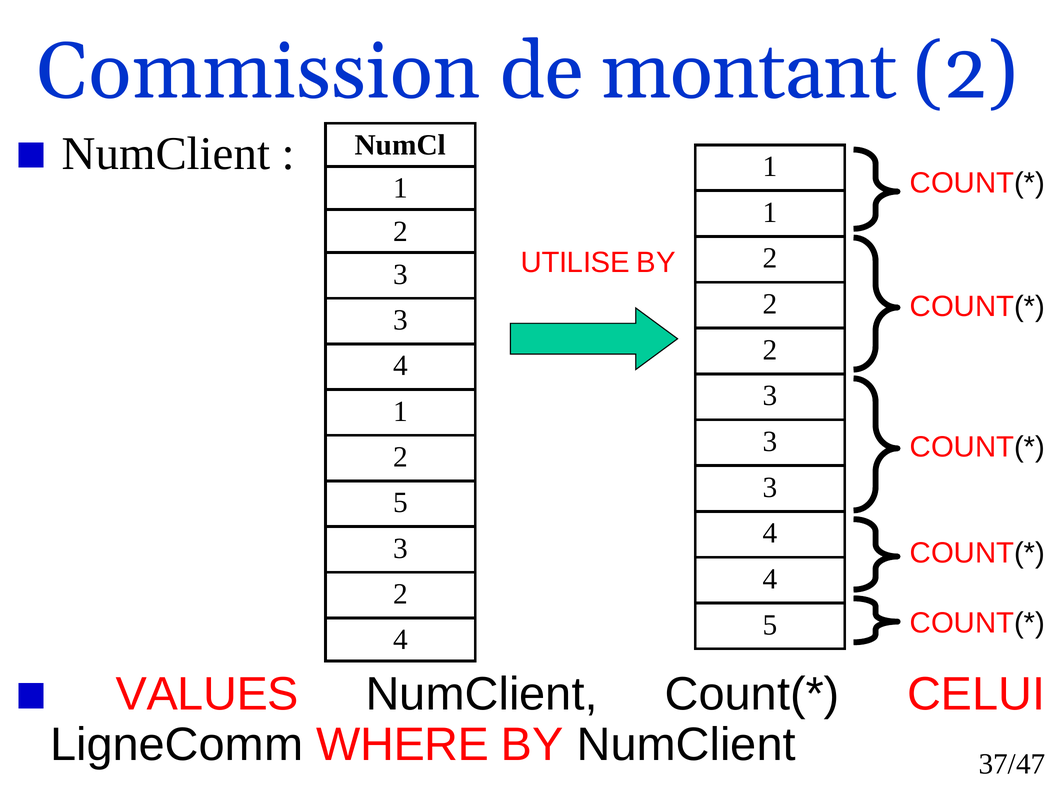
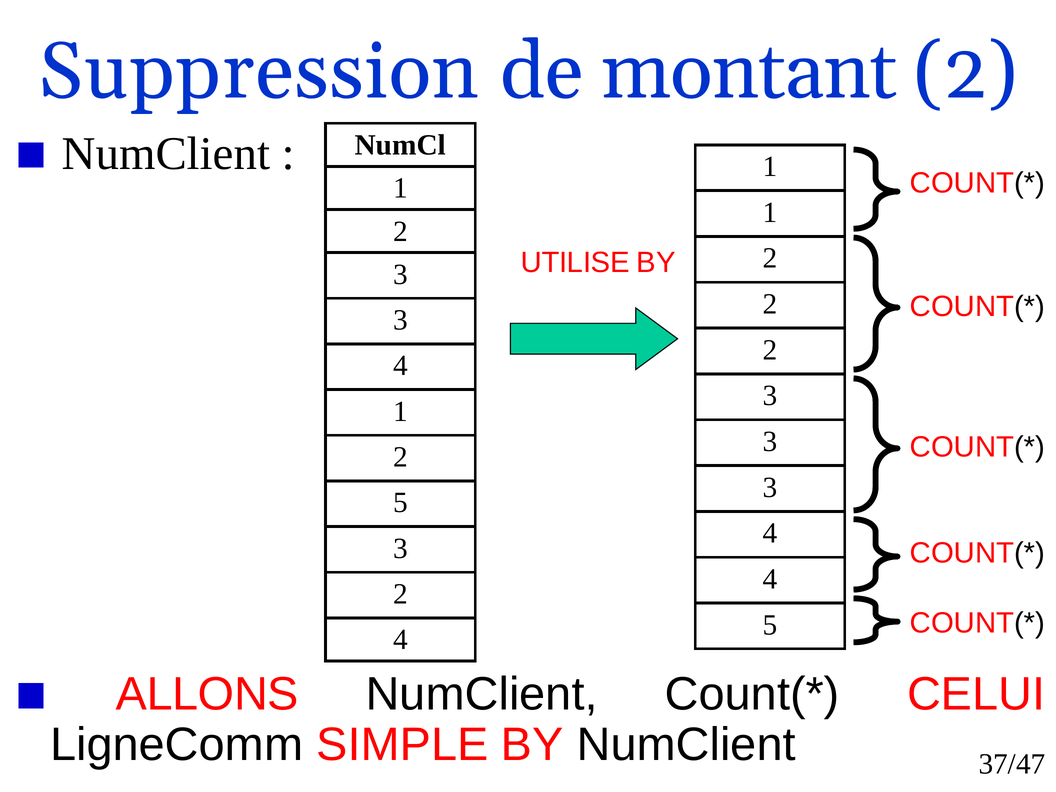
Commission: Commission -> Suppression (259, 72)
VALUES: VALUES -> ALLONS (207, 694)
WHERE: WHERE -> SIMPLE (403, 745)
